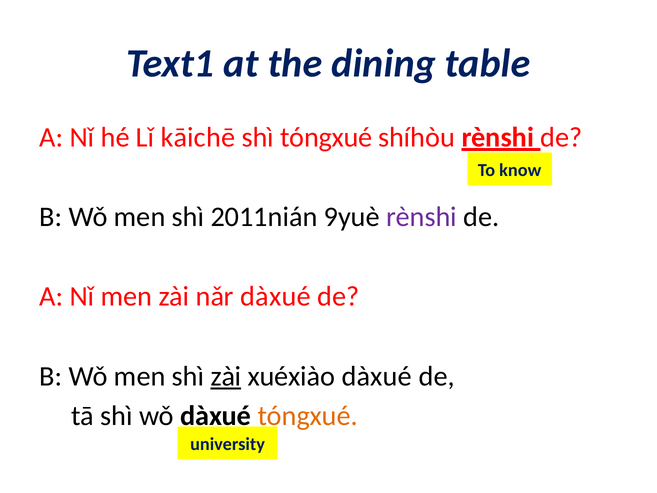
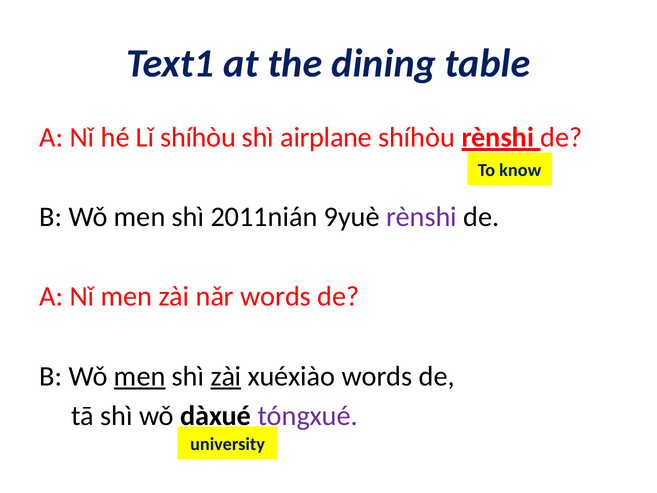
Lǐ kāichē: kāichē -> shíhòu (198, 137)
shì tóngxué: tóngxué -> airplane (326, 137)
nǎr dàxué: dàxué -> words (276, 296)
men underline: none -> present (140, 376)
xuéxiào dàxué: dàxué -> words (377, 376)
tóngxué colour: orange -> purple (308, 416)
